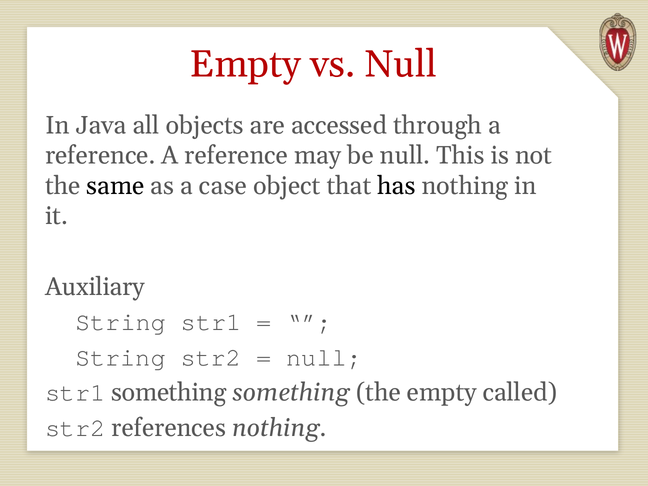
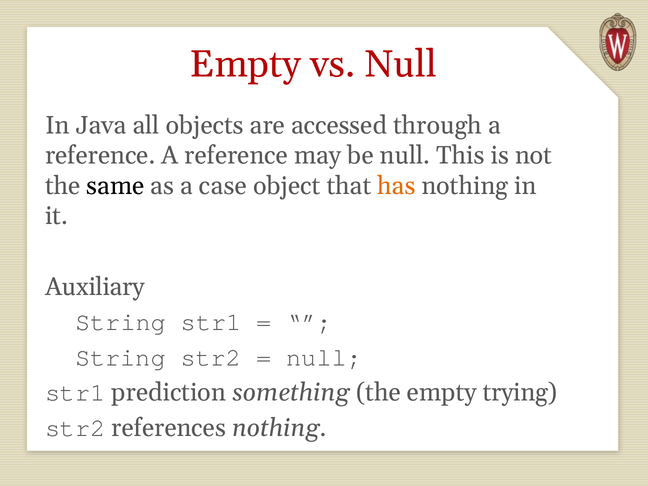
has colour: black -> orange (396, 186)
str1 something: something -> prediction (169, 393)
called: called -> trying (520, 393)
